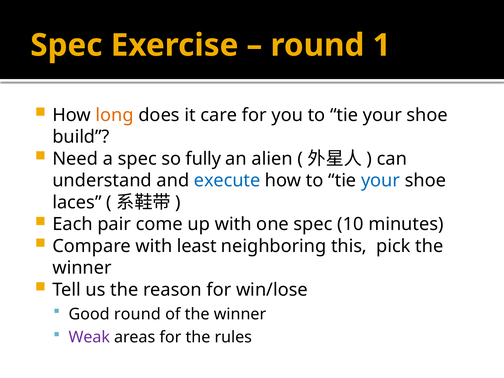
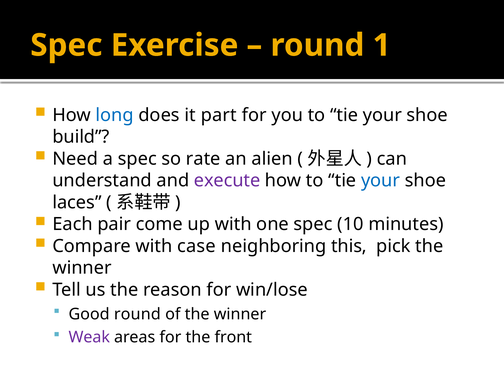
long colour: orange -> blue (115, 115)
care: care -> part (219, 115)
fully: fully -> rate (203, 159)
execute colour: blue -> purple (227, 181)
least: least -> case (197, 246)
rules: rules -> front (233, 337)
